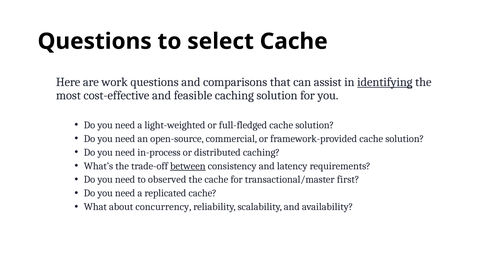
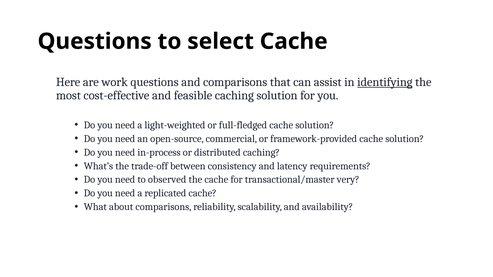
between underline: present -> none (188, 166)
first: first -> very (348, 180)
about concurrency: concurrency -> comparisons (163, 207)
